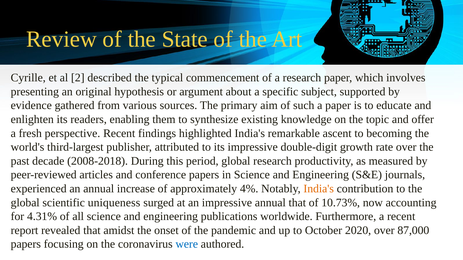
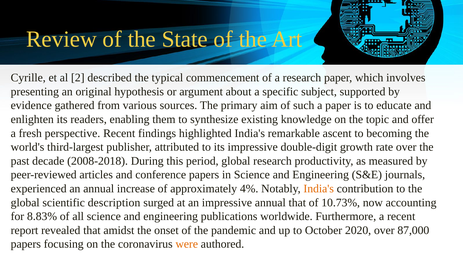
uniqueness: uniqueness -> description (114, 203)
4.31%: 4.31% -> 8.83% (42, 217)
were colour: blue -> orange (187, 245)
